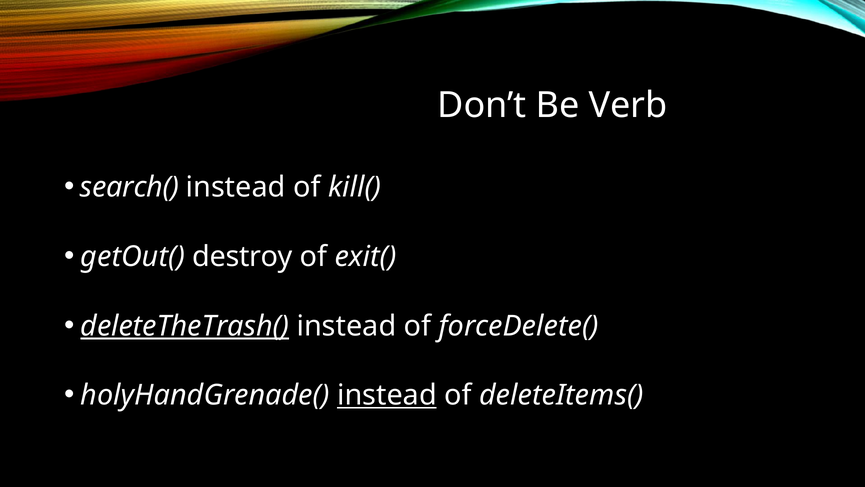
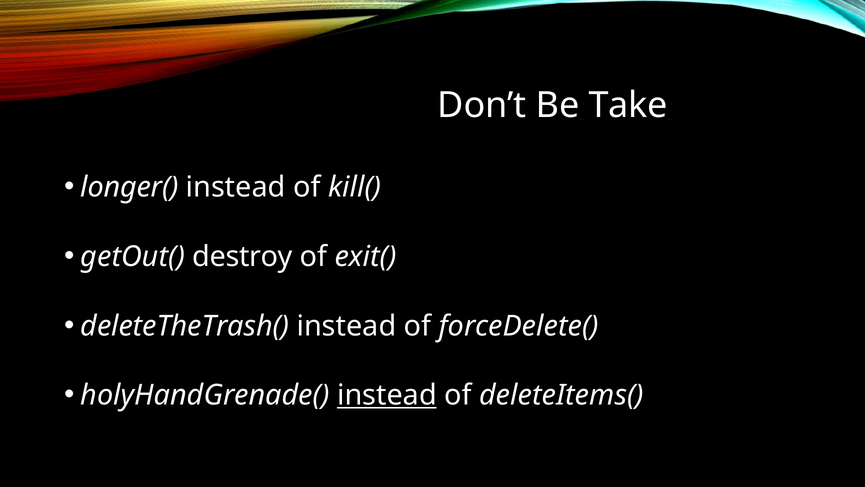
Verb: Verb -> Take (628, 105)
search(: search( -> longer( (130, 187)
deleteTheTrash( underline: present -> none (185, 326)
